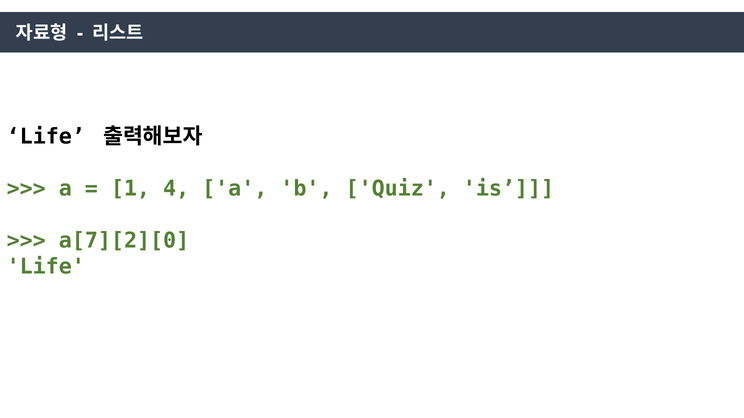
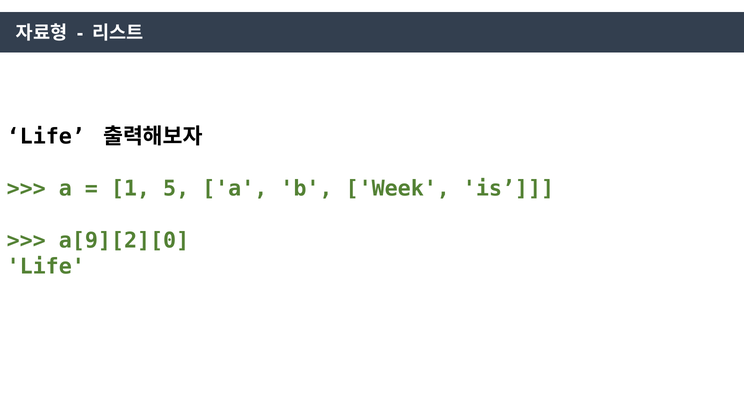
4: 4 -> 5 (176, 189)
Quiz: Quiz -> Week (398, 189)
a[7][2][0: a[7][2][0 -> a[9][2][0 (124, 241)
